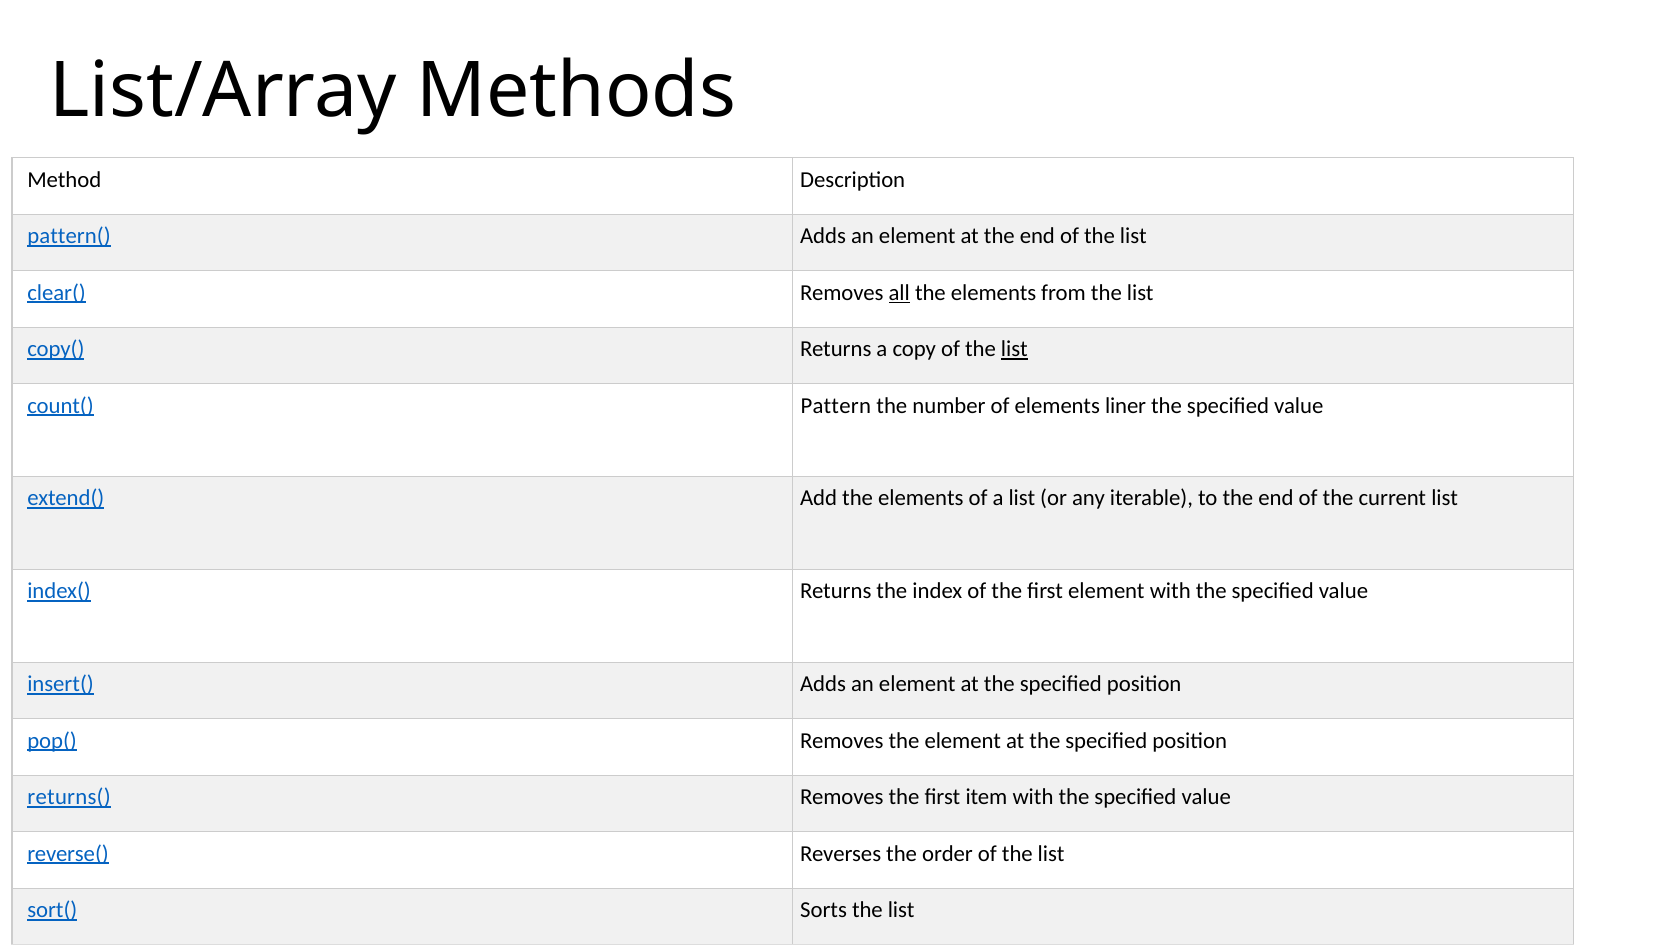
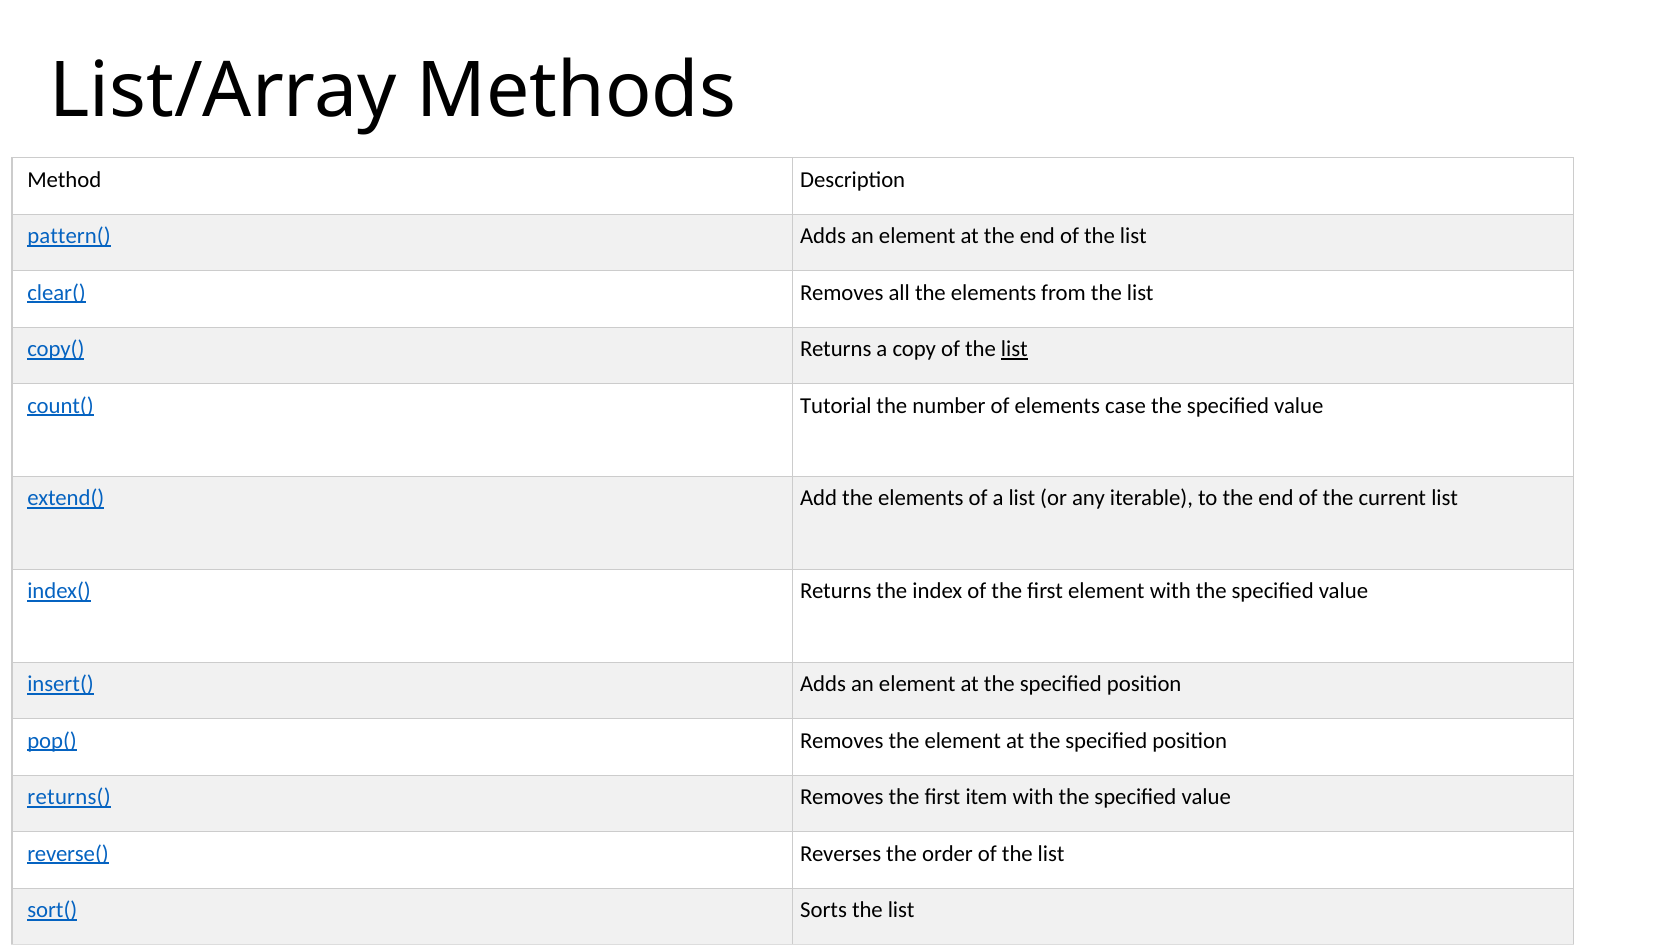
all underline: present -> none (899, 293)
Pattern: Pattern -> Tutorial (836, 406)
liner: liner -> case (1126, 406)
